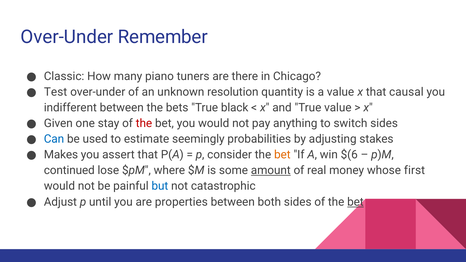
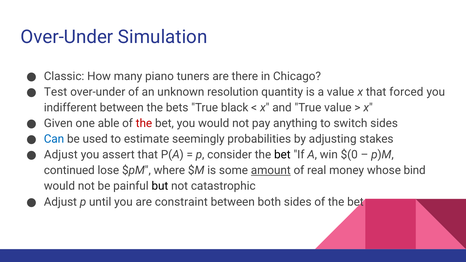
Remember: Remember -> Simulation (163, 37)
causal: causal -> forced (406, 92)
stay: stay -> able (109, 123)
Makes: Makes -> Adjust (61, 155)
bet colour: orange -> black (282, 155)
$(6: $(6 -> $(0 (349, 155)
first: first -> bind (415, 171)
but colour: blue -> black (160, 186)
properties: properties -> constraint (181, 202)
bet underline: present -> none (355, 202)
